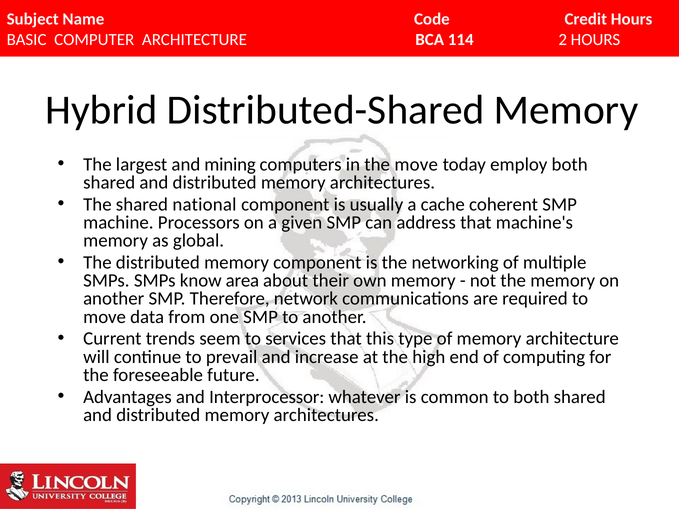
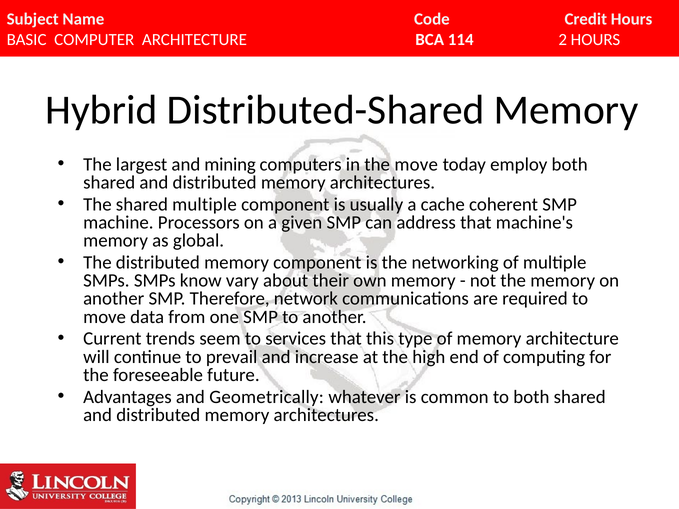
shared national: national -> multiple (204, 204)
area: area -> vary (242, 281)
Interprocessor: Interprocessor -> Geometrically (267, 397)
